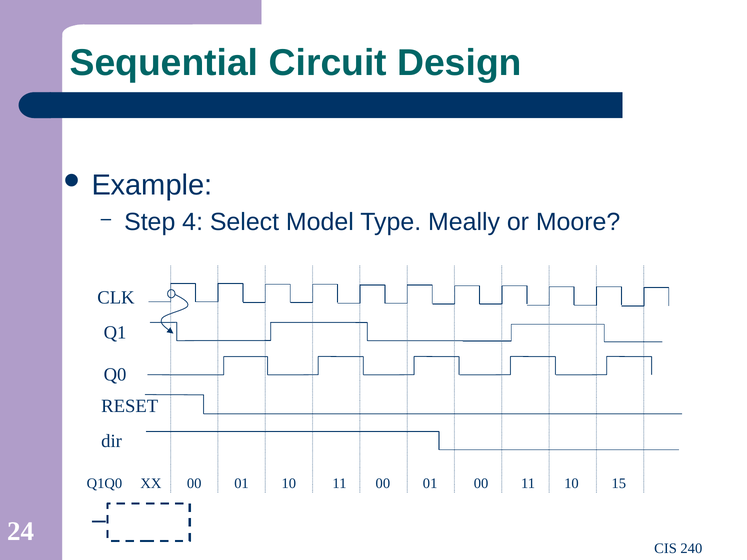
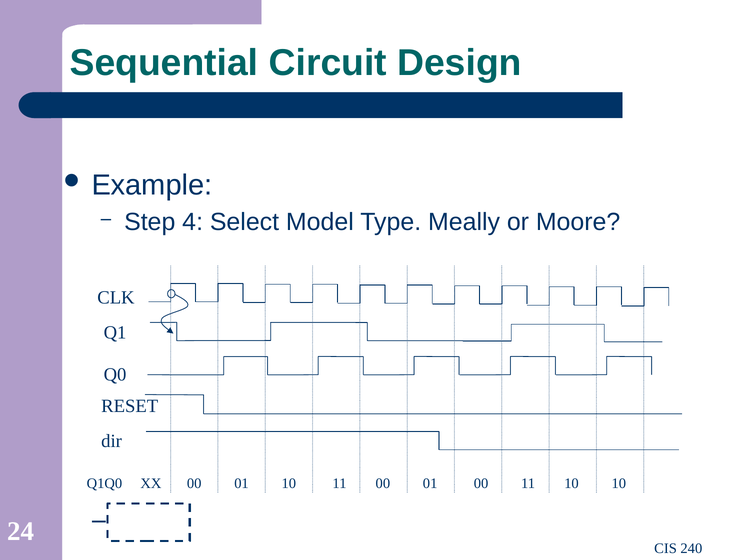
10 15: 15 -> 10 (619, 484)
